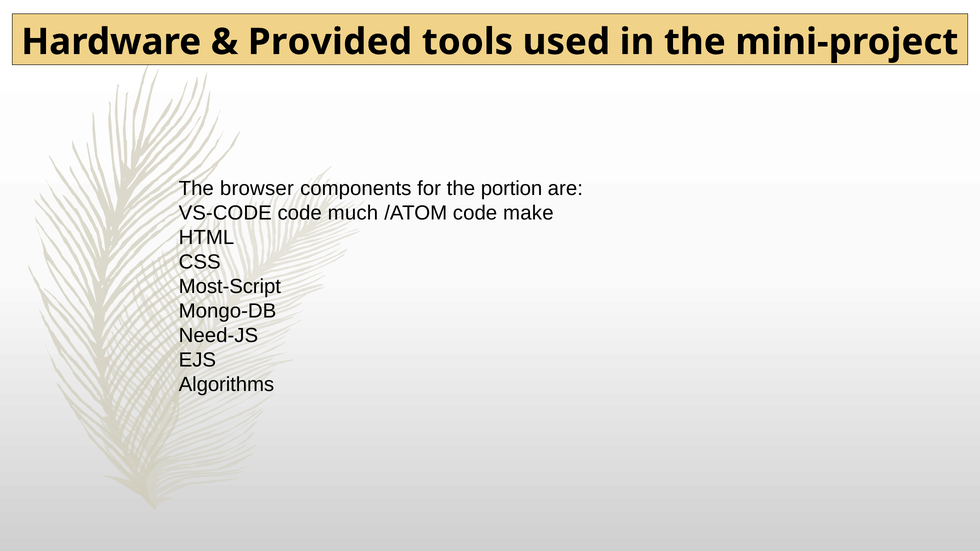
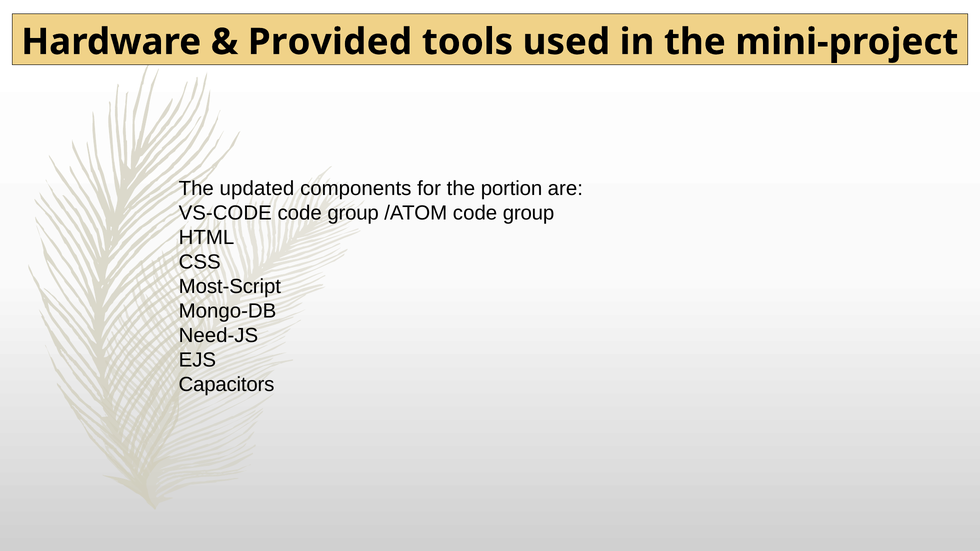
browser: browser -> updated (257, 189)
VS-CODE code much: much -> group (353, 213)
/ATOM code make: make -> group (529, 213)
Algorithms: Algorithms -> Capacitors (226, 385)
